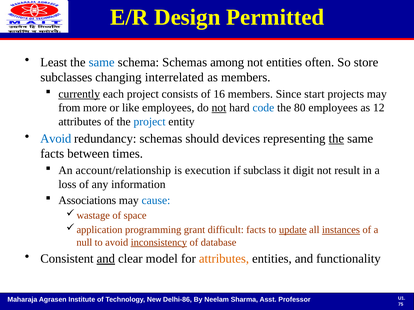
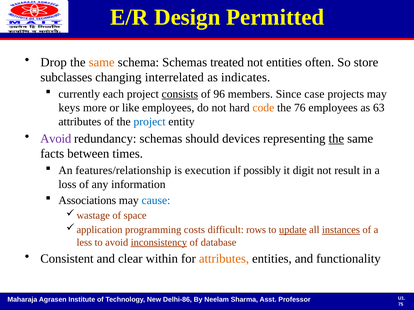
Least: Least -> Drop (54, 62)
same colour: blue -> orange (102, 62)
among: among -> treated (227, 62)
as members: members -> indicates (246, 77)
currently underline: present -> none (79, 94)
consists underline: none -> present (180, 94)
16: 16 -> 96 (219, 94)
start: start -> case (314, 94)
from: from -> keys (69, 108)
not underline: present -> none (219, 108)
code colour: blue -> orange (263, 108)
80: 80 -> 76 (300, 108)
12: 12 -> 63 (379, 108)
Avoid colour: blue -> purple (56, 139)
account/relationship: account/relationship -> features/relationship (123, 171)
subclass: subclass -> possibly (262, 171)
grant: grant -> costs (194, 230)
difficult facts: facts -> rows (256, 230)
null: null -> less (84, 243)
and underline: present -> none (106, 259)
model: model -> within (162, 259)
